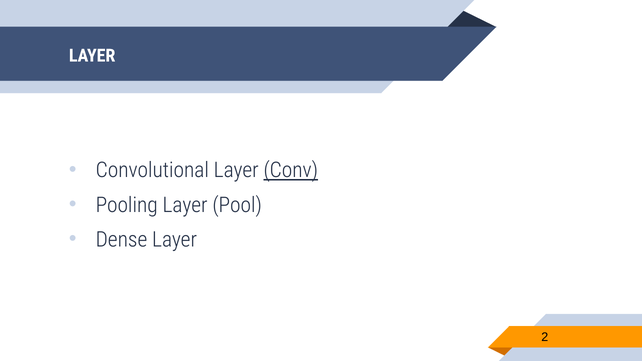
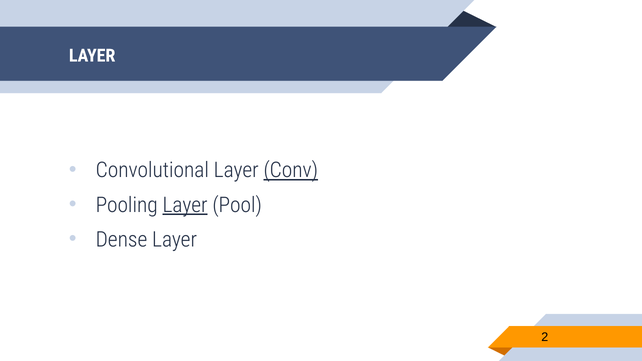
Layer underline: none -> present (185, 205)
